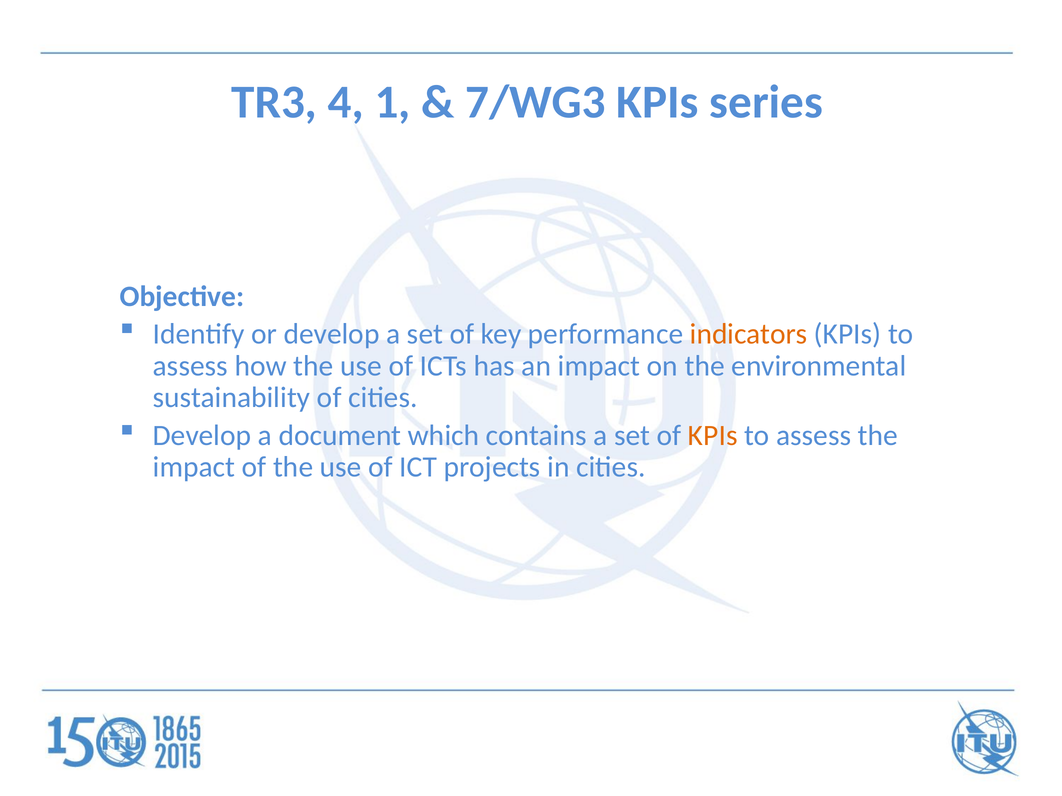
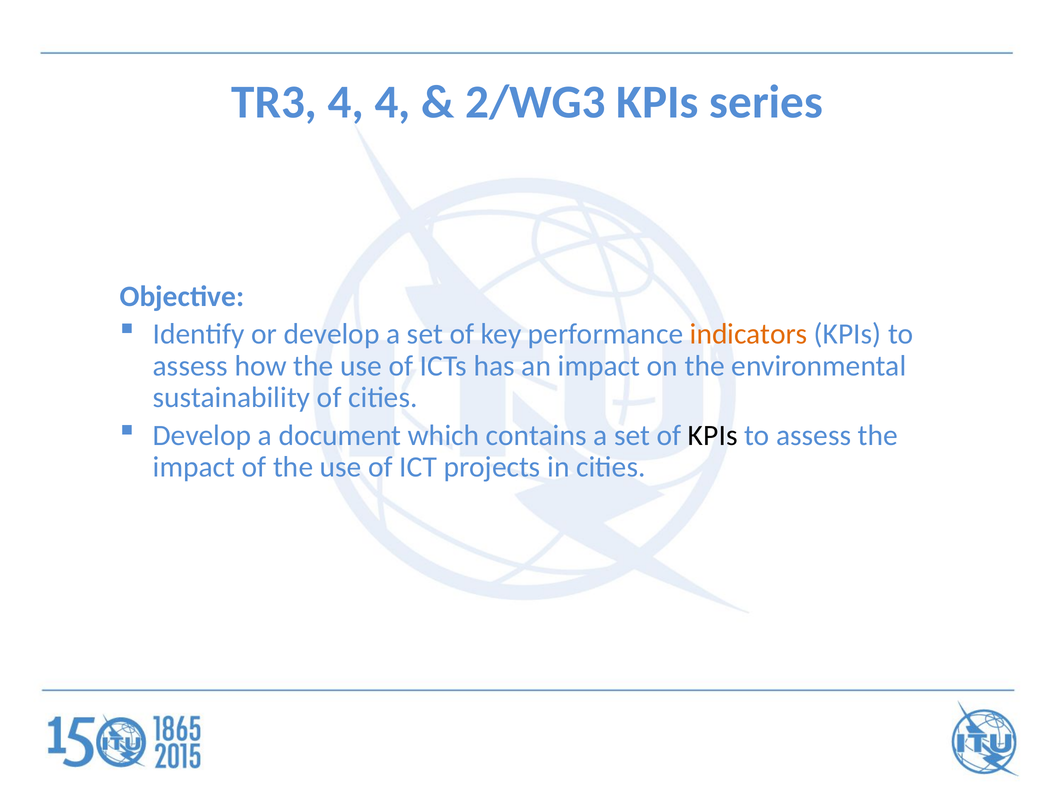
4 1: 1 -> 4 (393, 102)
7/WG3: 7/WG3 -> 2/WG3 (536, 102)
KPIs colour: orange -> black (713, 436)
